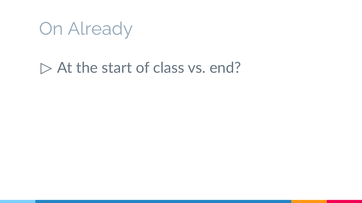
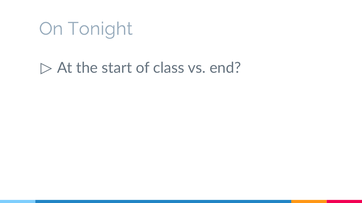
Already: Already -> Tonight (100, 29)
